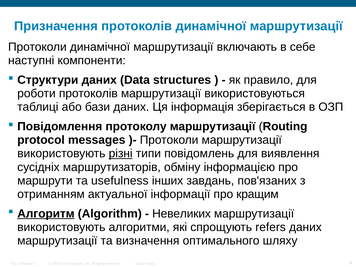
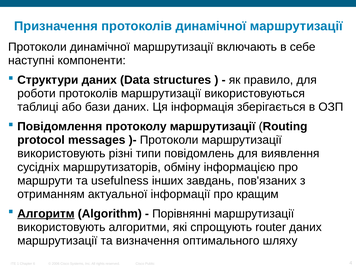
різні underline: present -> none (121, 154)
Невеликих: Невеликих -> Порівнянні (182, 214)
refers: refers -> router (271, 227)
